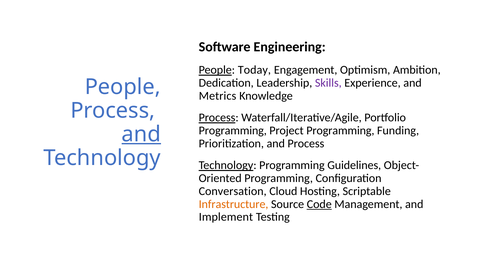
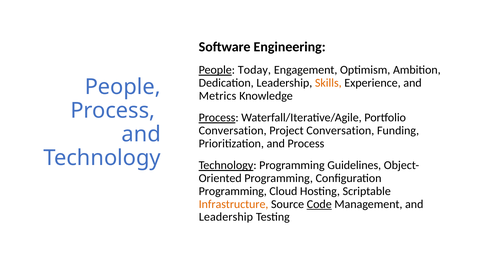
Skills colour: purple -> orange (328, 83)
Programming: Programming -> Conversation (233, 131)
Project Programming: Programming -> Conversation (340, 131)
and underline: present -> none (141, 134)
Conversation: Conversation -> Programming (233, 191)
Implement: Implement -> Leadership (226, 217)
